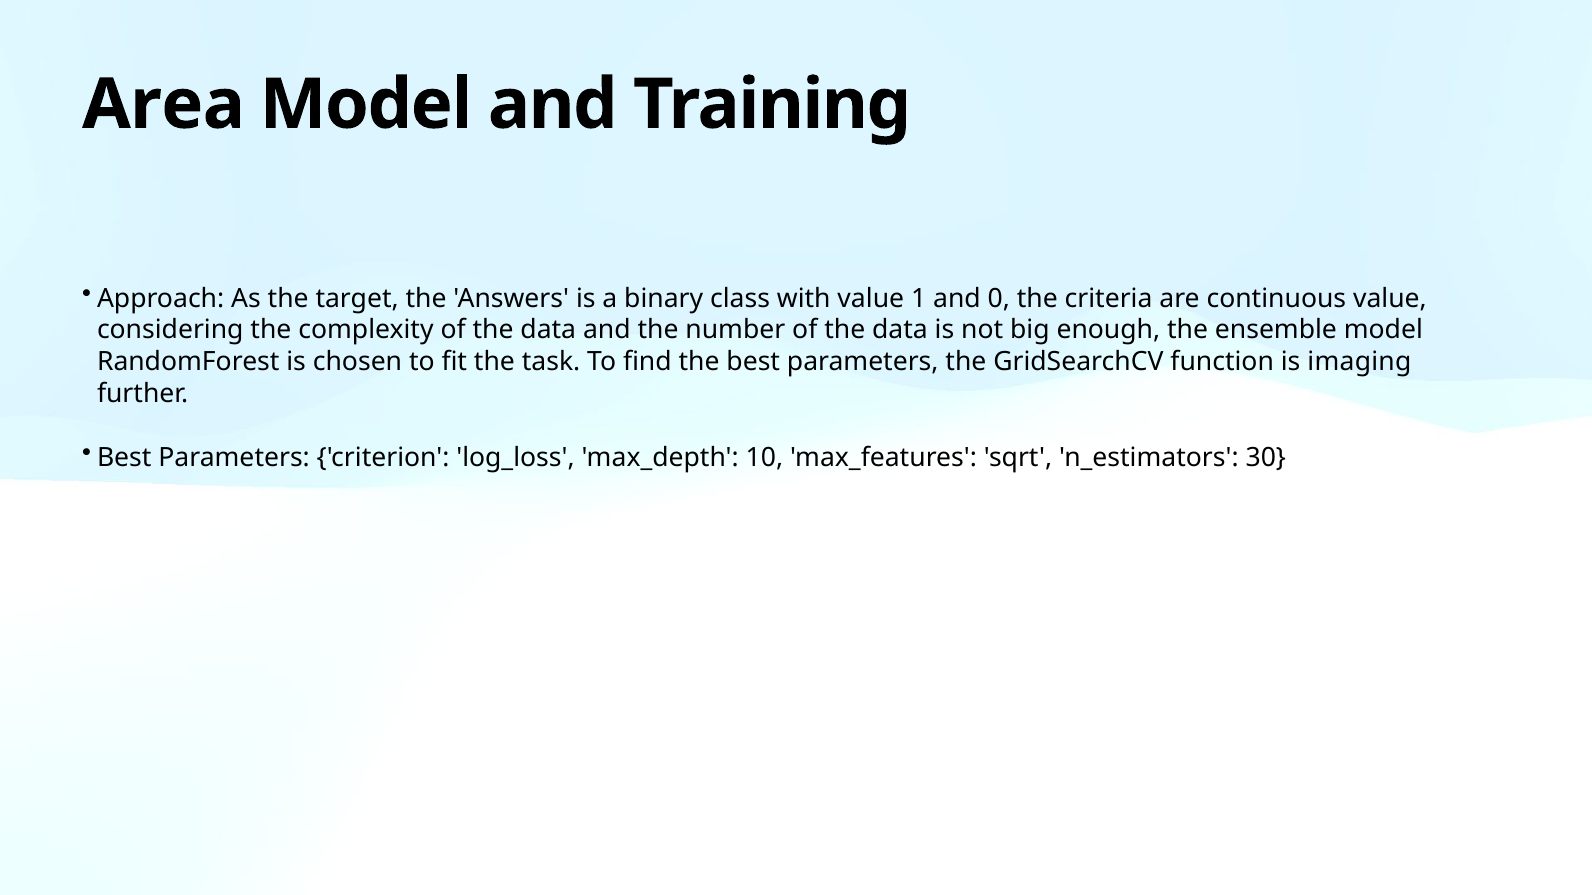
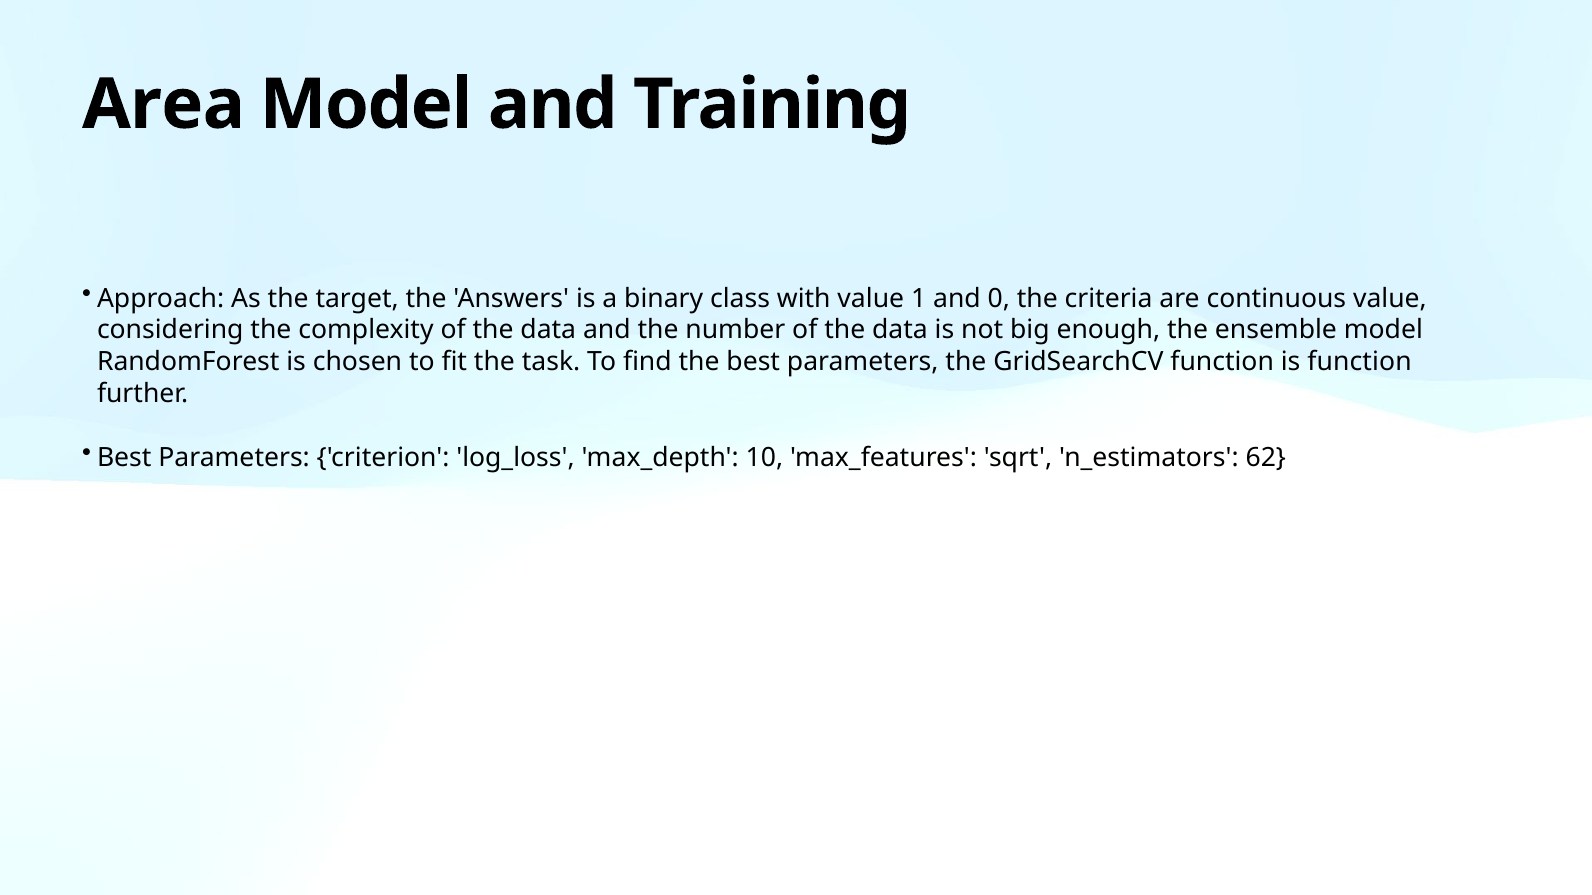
is imaging: imaging -> function (1359, 362)
30: 30 -> 62 (1266, 458)
